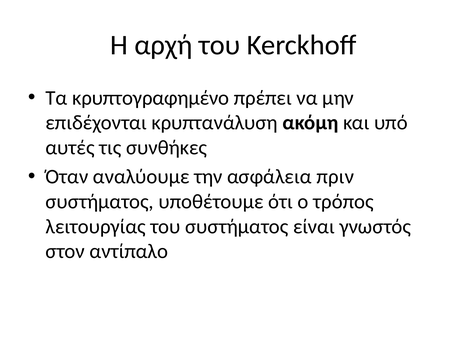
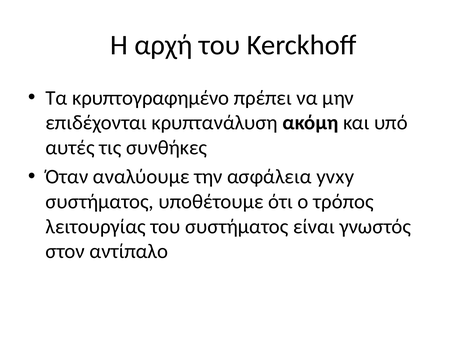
πριν: πριν -> yvxy (335, 177)
